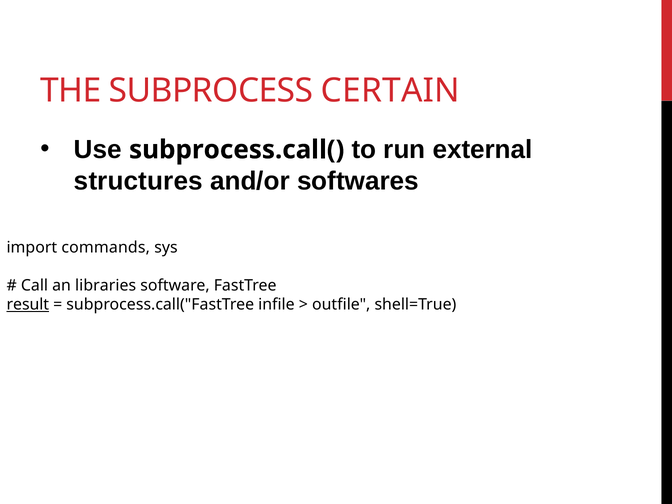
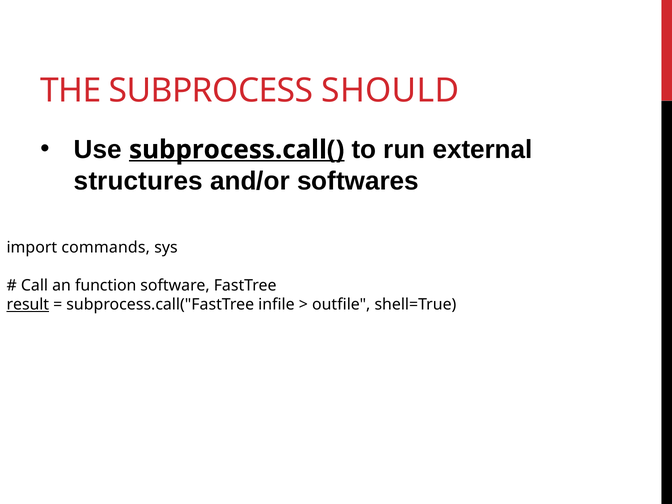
CERTAIN: CERTAIN -> SHOULD (390, 91)
subprocess.call( underline: none -> present (237, 150)
libraries: libraries -> function (106, 286)
